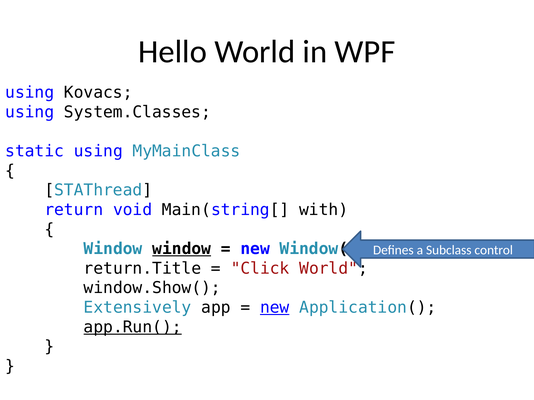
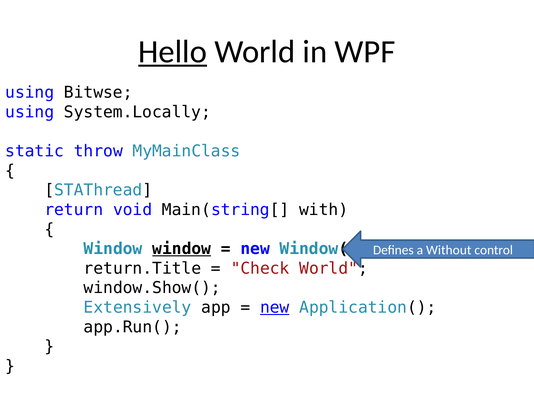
Hello underline: none -> present (173, 52)
Kovacs: Kovacs -> Bitwse (98, 93)
System.Classes: System.Classes -> System.Locally (137, 112)
static using: using -> throw (98, 151)
Subclass: Subclass -> Without (449, 250)
Click: Click -> Check (260, 269)
app.Run( underline: present -> none (133, 327)
